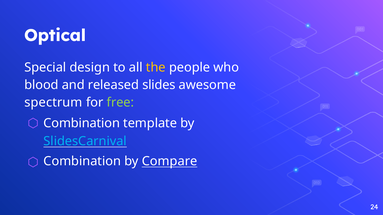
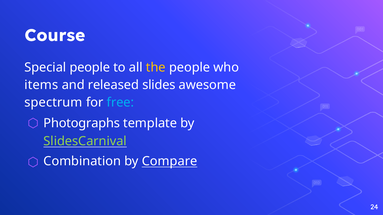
Optical: Optical -> Course (55, 36)
Special design: design -> people (90, 68)
blood: blood -> items (41, 85)
free colour: light green -> light blue (120, 103)
Combination: Combination -> Photographs (82, 124)
SlidesCarnival colour: light blue -> light green (85, 141)
